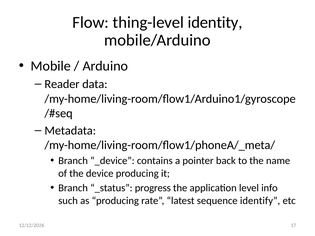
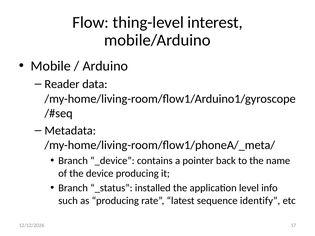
identity: identity -> interest (215, 22)
progress: progress -> installed (153, 188)
